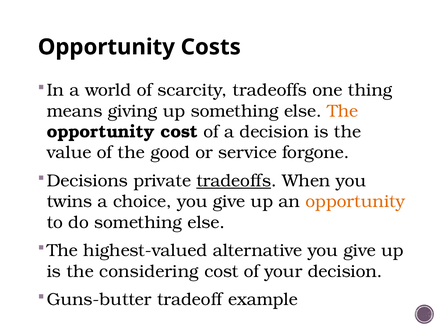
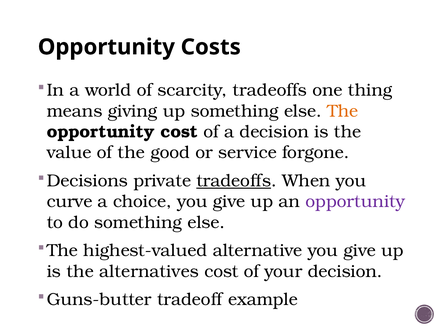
twins: twins -> curve (70, 201)
opportunity colour: orange -> purple (355, 201)
considering: considering -> alternatives (149, 271)
